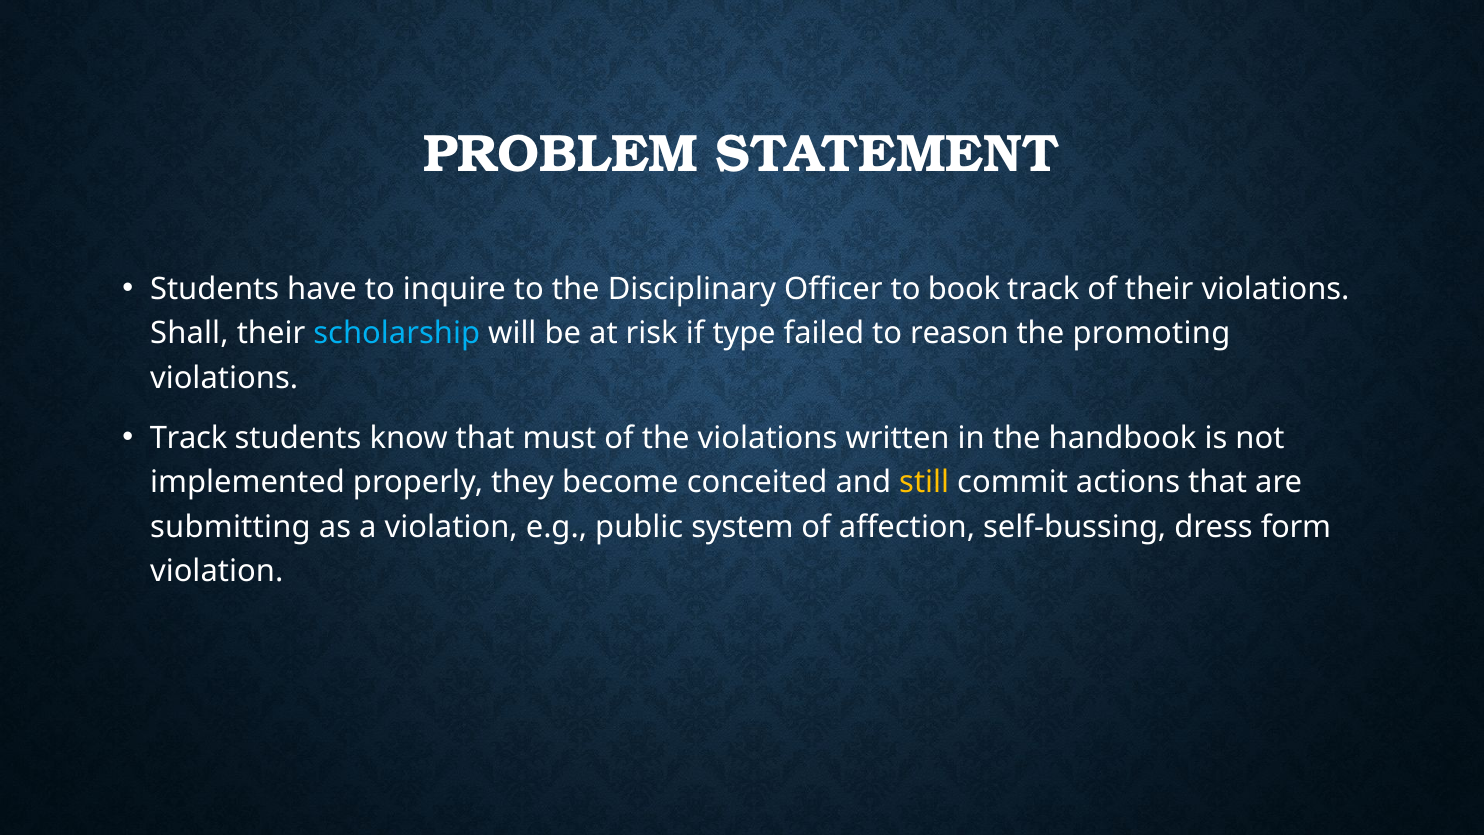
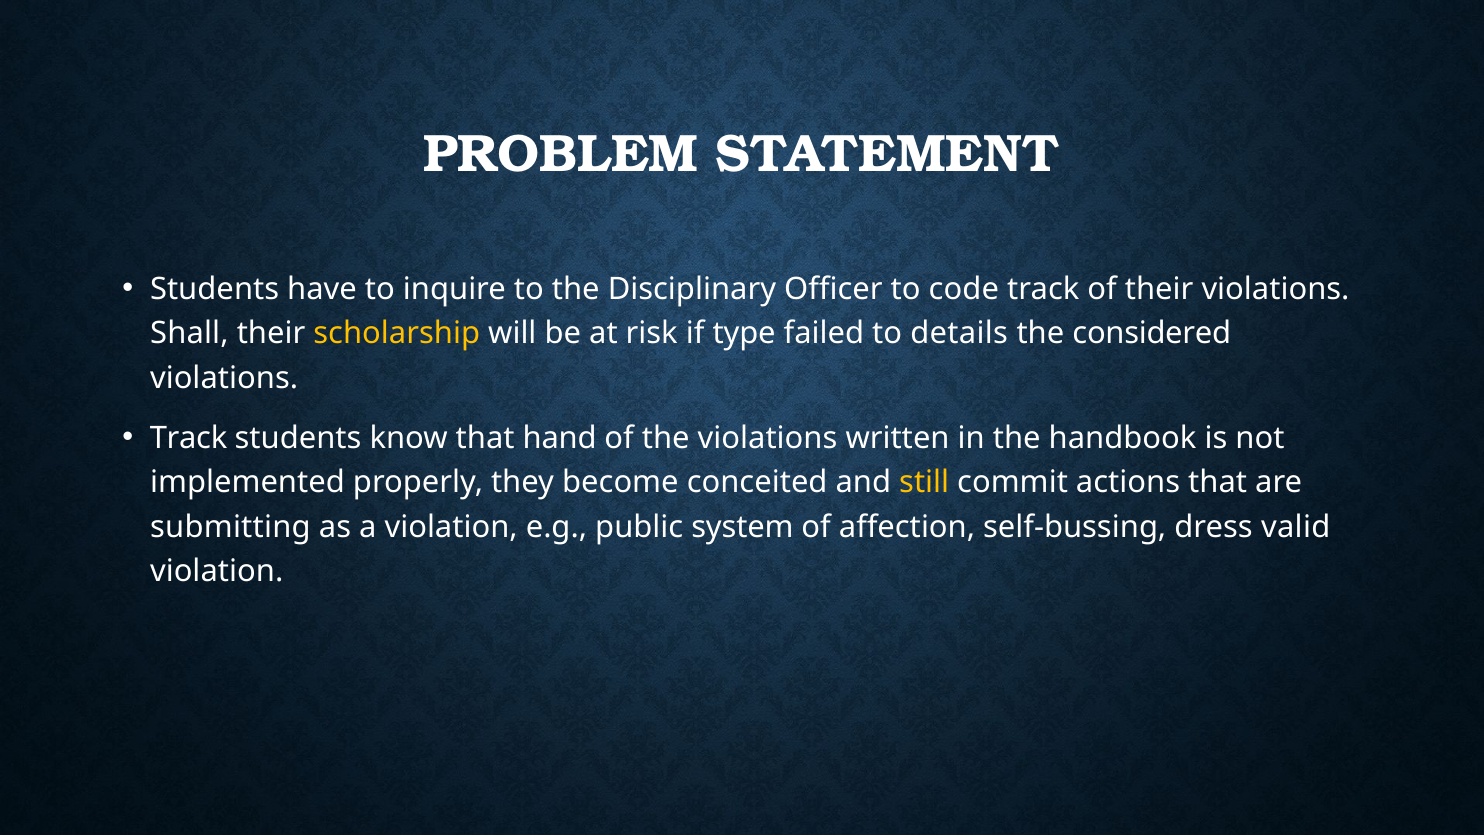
book: book -> code (964, 289)
scholarship colour: light blue -> yellow (397, 333)
reason: reason -> details (959, 333)
promoting: promoting -> considered (1152, 333)
must: must -> hand (560, 438)
form: form -> valid (1296, 527)
